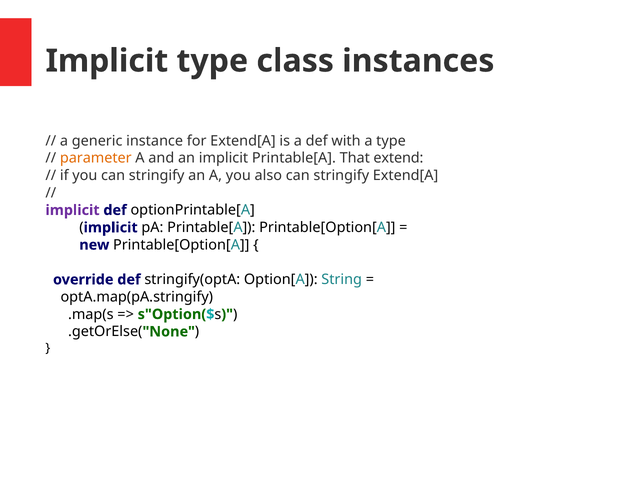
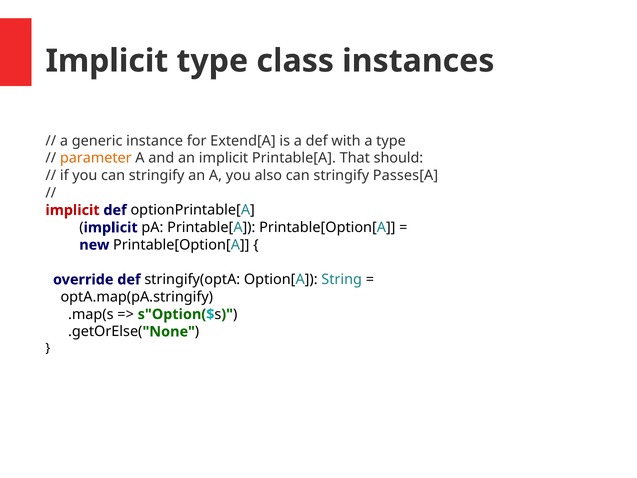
extend: extend -> should (398, 158)
stringify Extend[A: Extend[A -> Passes[A (406, 175)
implicit colour: purple -> red (73, 210)
